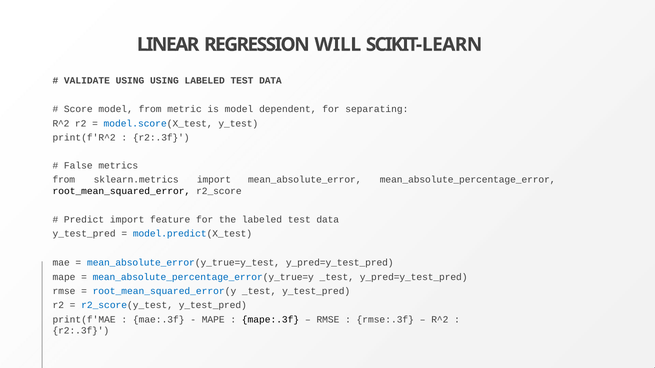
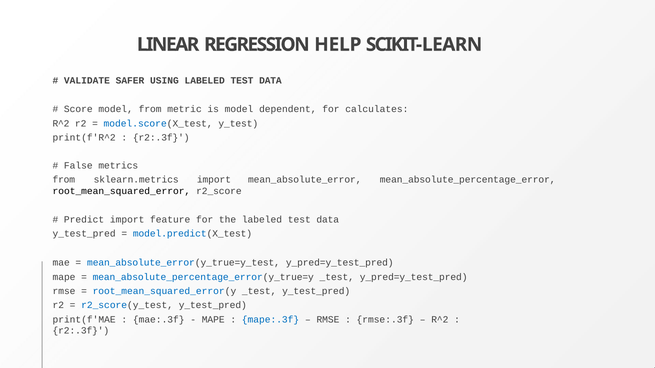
WILL: WILL -> HELP (338, 45)
VALIDATE USING: USING -> SAFER (130, 81)
separating: separating -> calculates (377, 109)
mape:.3f colour: black -> blue (271, 320)
